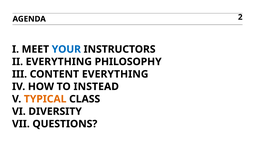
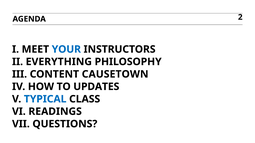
CONTENT EVERYTHING: EVERYTHING -> CAUSETOWN (115, 74)
INSTEAD: INSTEAD -> UPDATES (96, 87)
TYPICAL colour: orange -> blue (45, 99)
DIVERSITY: DIVERSITY -> READINGS (55, 112)
